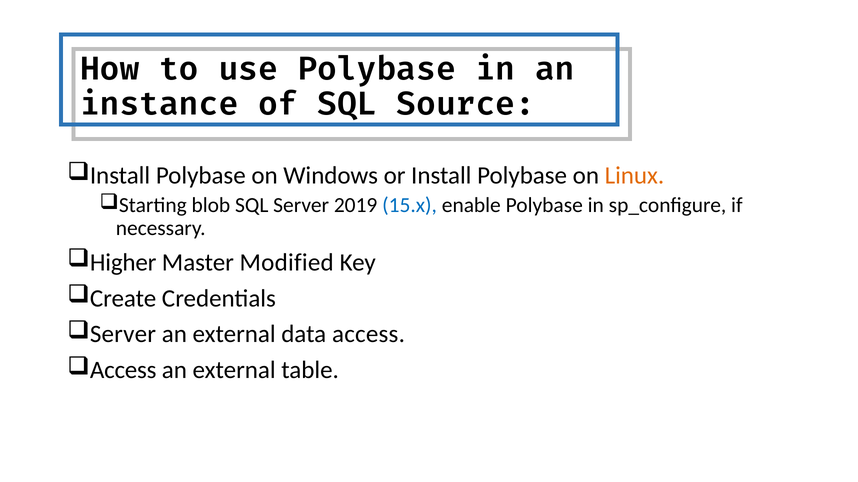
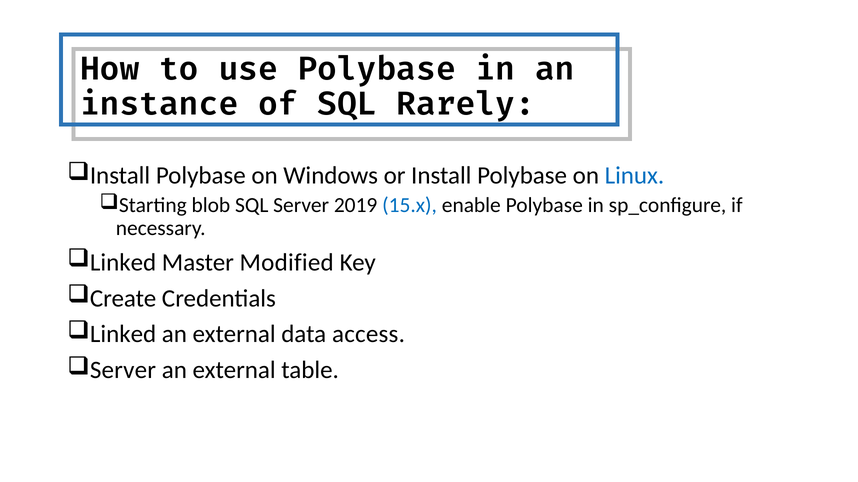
Source: Source -> Rarely (466, 104)
Linux colour: orange -> blue (634, 176)
Higher: Higher -> Linked (123, 263)
Server: Server -> Linked (123, 335)
Access: Access -> Server (123, 371)
